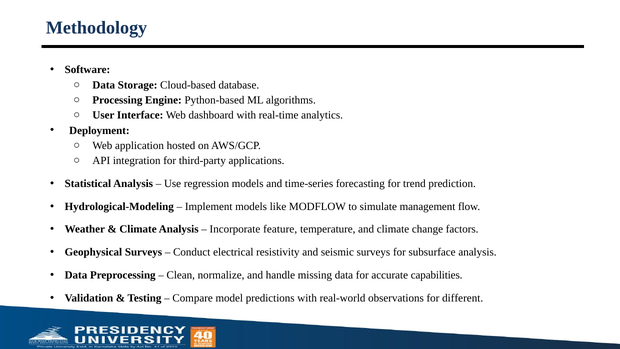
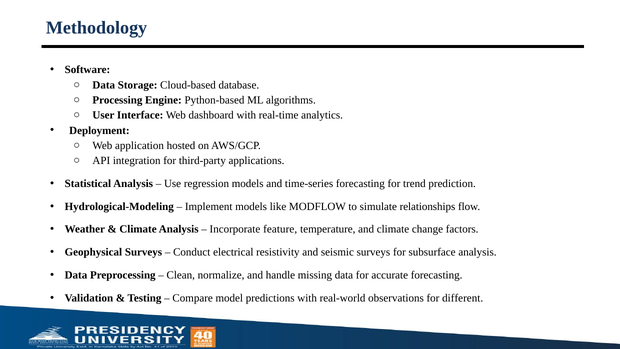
management: management -> relationships (427, 206)
accurate capabilities: capabilities -> forecasting (437, 275)
